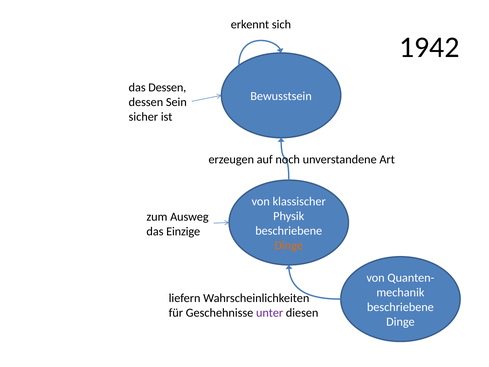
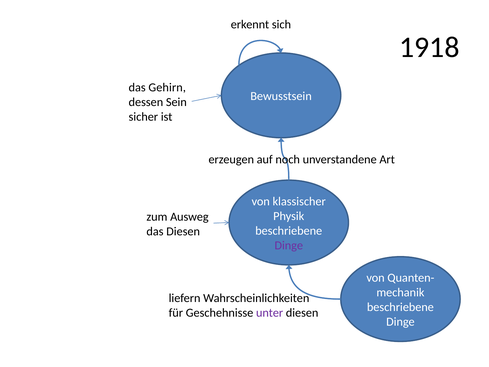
1942: 1942 -> 1918 (429, 47)
das Dessen: Dessen -> Gehirn (167, 87)
das Einzige: Einzige -> Diesen (183, 231)
Dinge colour: orange -> purple (289, 245)
